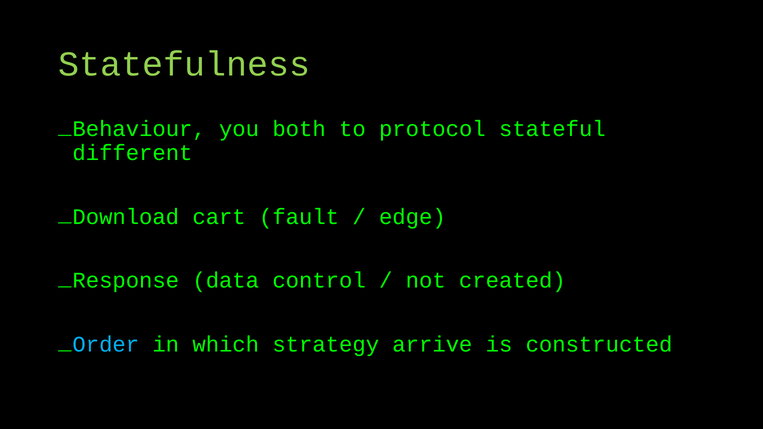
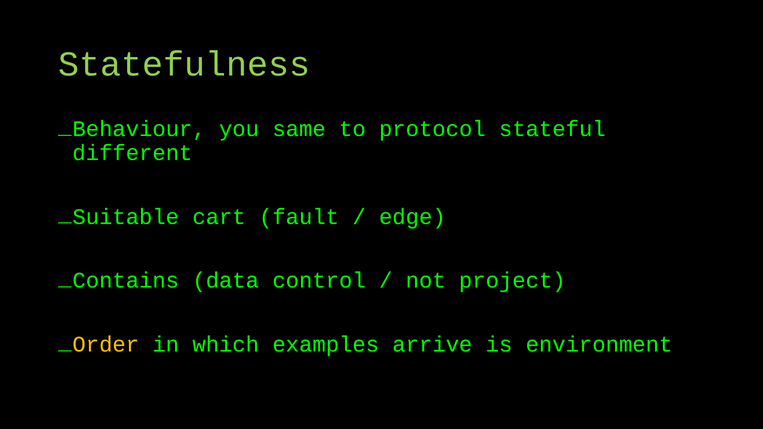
both: both -> same (299, 129)
Download: Download -> Suitable (126, 217)
Response: Response -> Contains (126, 281)
created: created -> project (512, 281)
Order colour: light blue -> yellow (106, 345)
strategy: strategy -> examples (326, 345)
constructed: constructed -> environment (599, 345)
